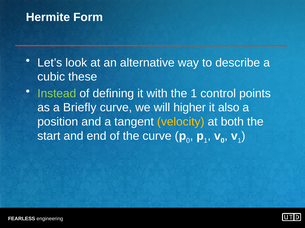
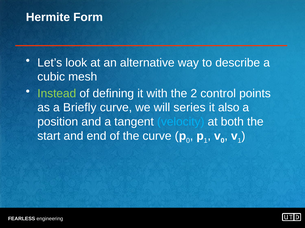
these: these -> mesh (83, 77)
the 1: 1 -> 2 (194, 94)
higher: higher -> series (190, 108)
velocity colour: yellow -> light blue (181, 122)
